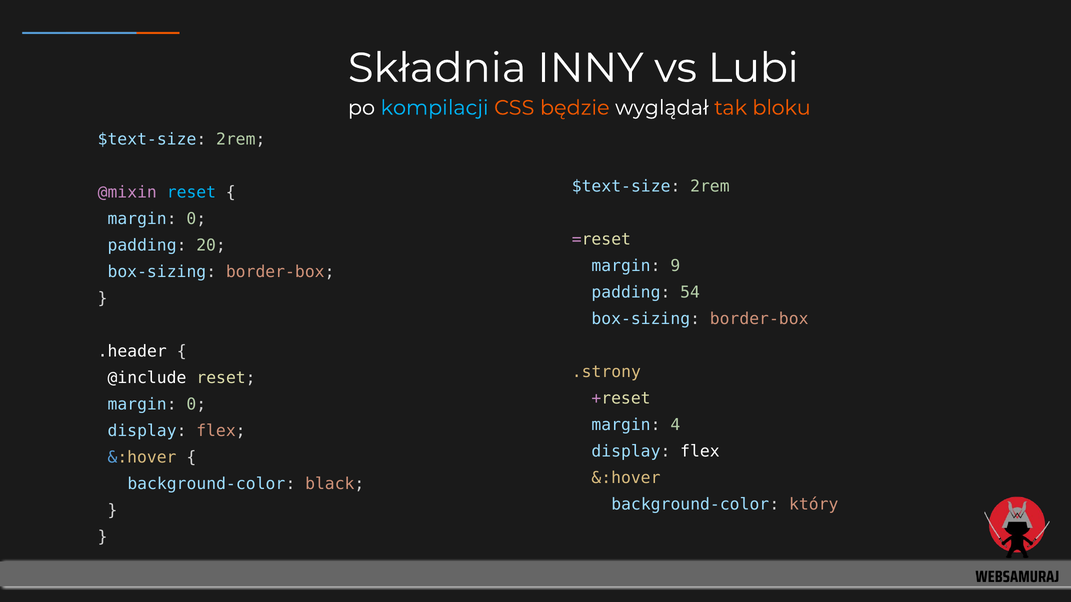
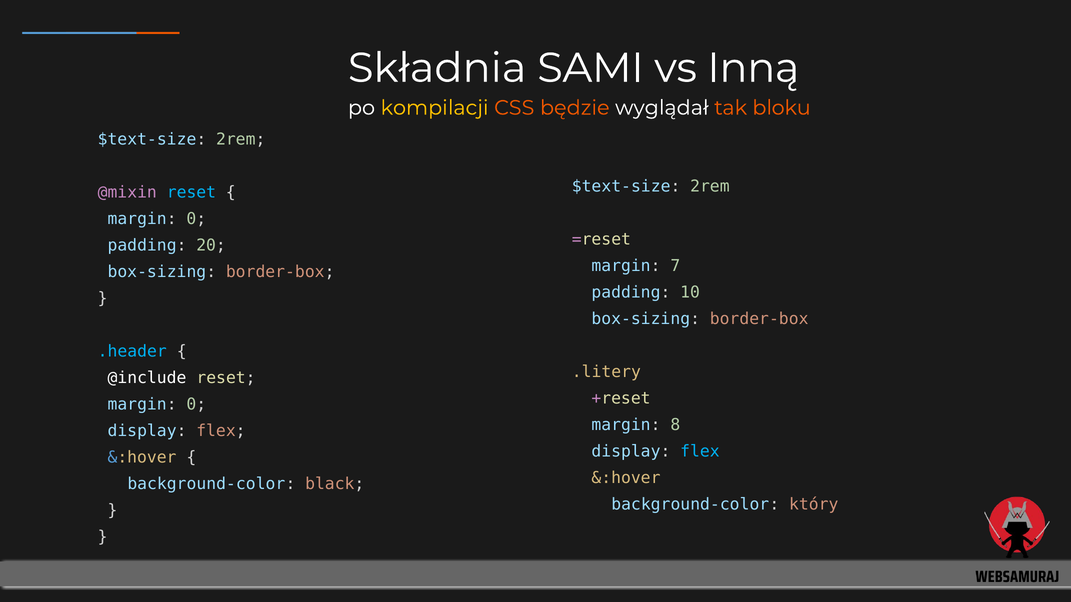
INNY: INNY -> SAMI (591, 68)
Lubi: Lubi -> Inną (753, 68)
kompilacji colour: light blue -> yellow (435, 108)
9: 9 -> 7 (675, 266)
54: 54 -> 10 (690, 292)
.header colour: white -> light blue (132, 351)
.strony: .strony -> .litery (606, 372)
4: 4 -> 8 (675, 425)
flex colour: white -> light blue (700, 452)
